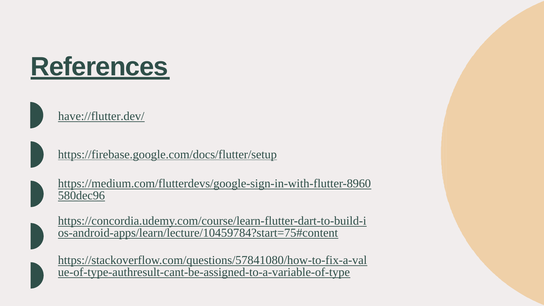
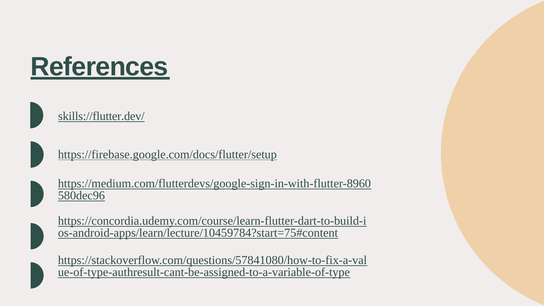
have://flutter.dev/: have://flutter.dev/ -> skills://flutter.dev/ (101, 116)
